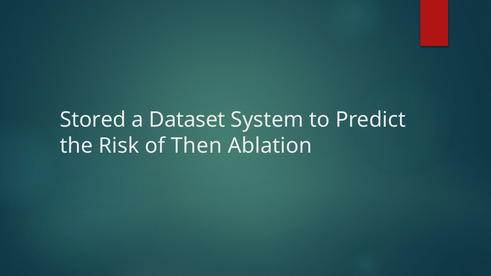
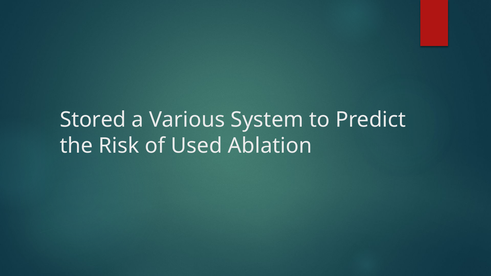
Dataset: Dataset -> Various (187, 120)
Then: Then -> Used (196, 146)
